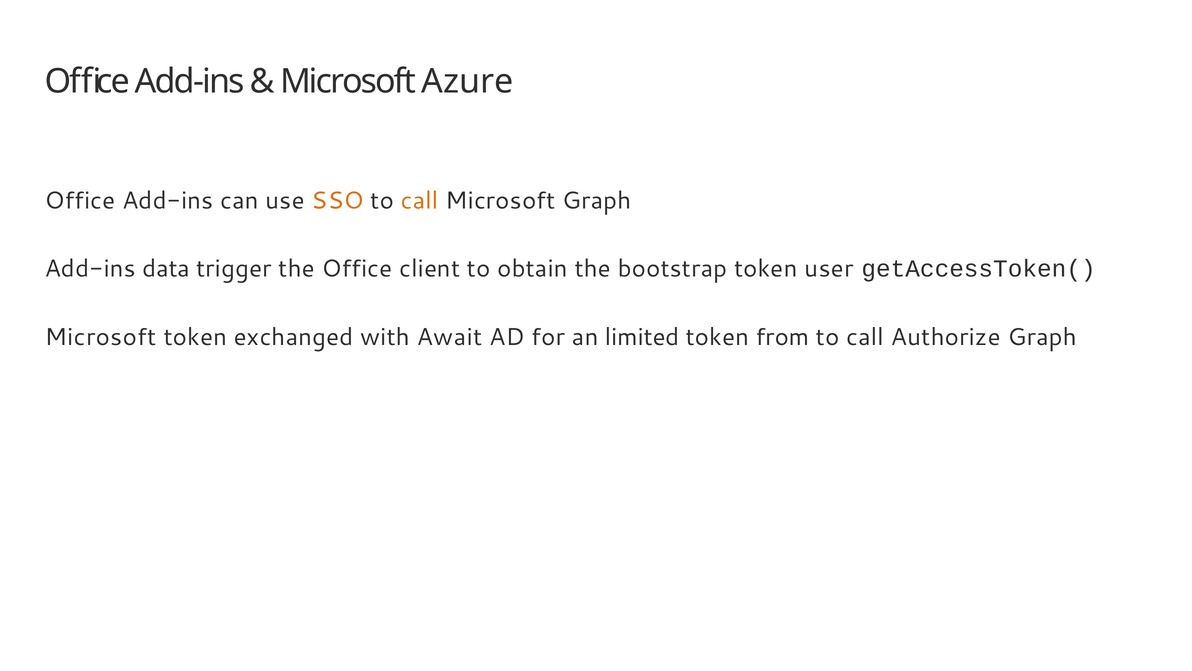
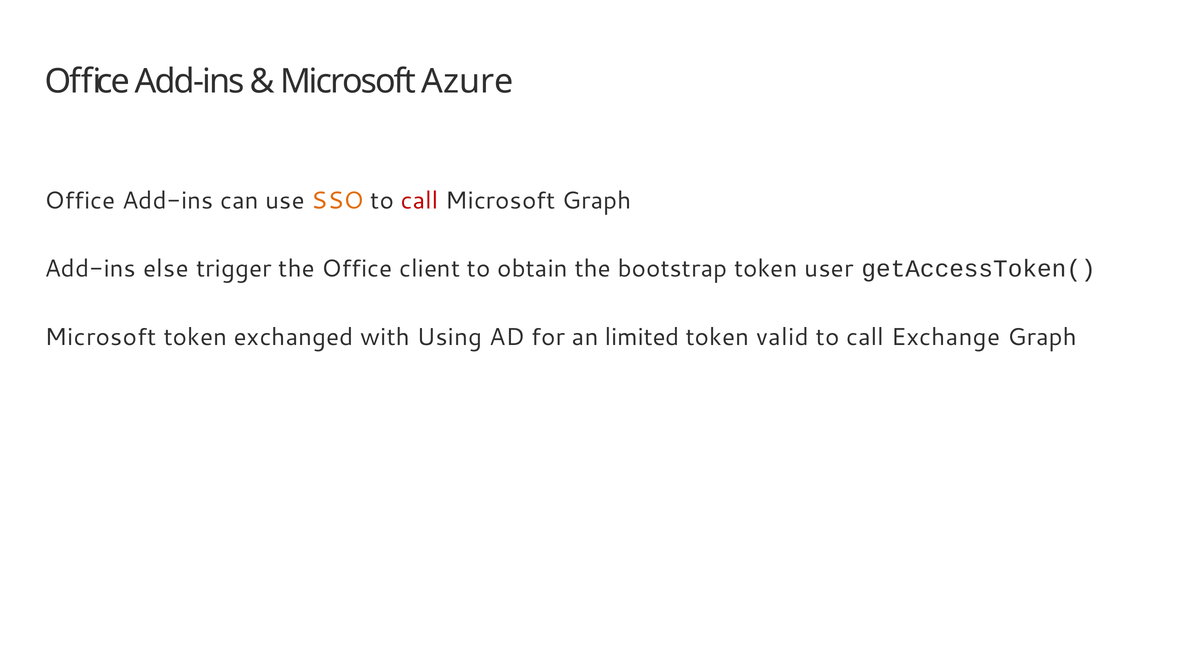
call colour: orange -> red (420, 200)
data: data -> else (166, 269)
Await: Await -> Using (449, 337)
from: from -> valid (782, 337)
Authorize: Authorize -> Exchange (946, 337)
